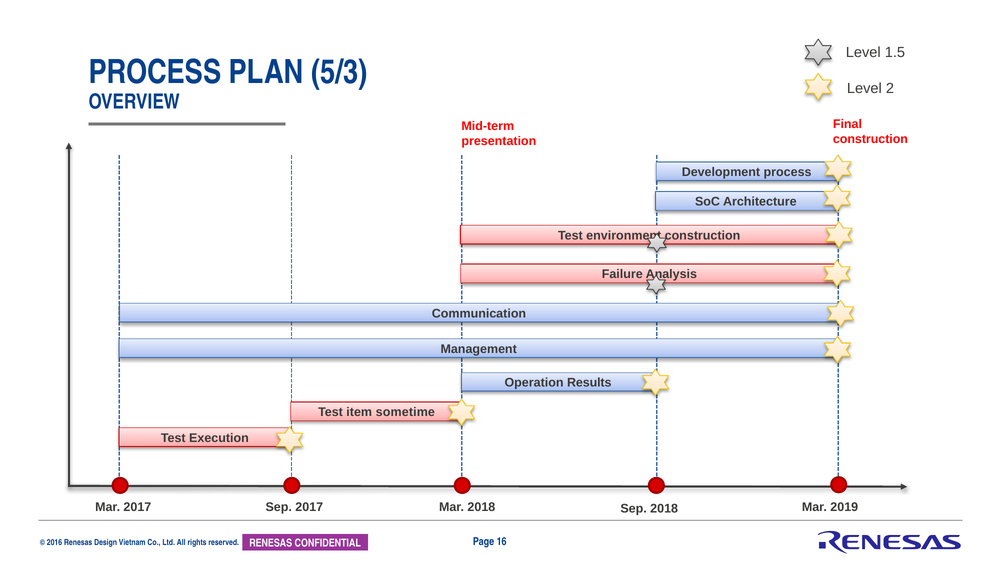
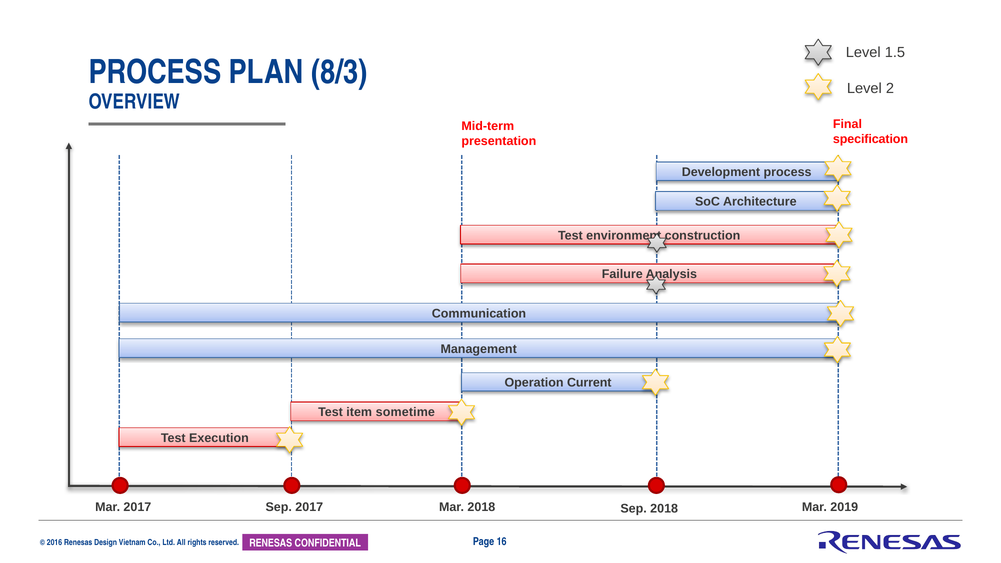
5/3: 5/3 -> 8/3 (339, 72)
construction: construction -> specification (870, 139)
Results: Results -> Current (589, 383)
